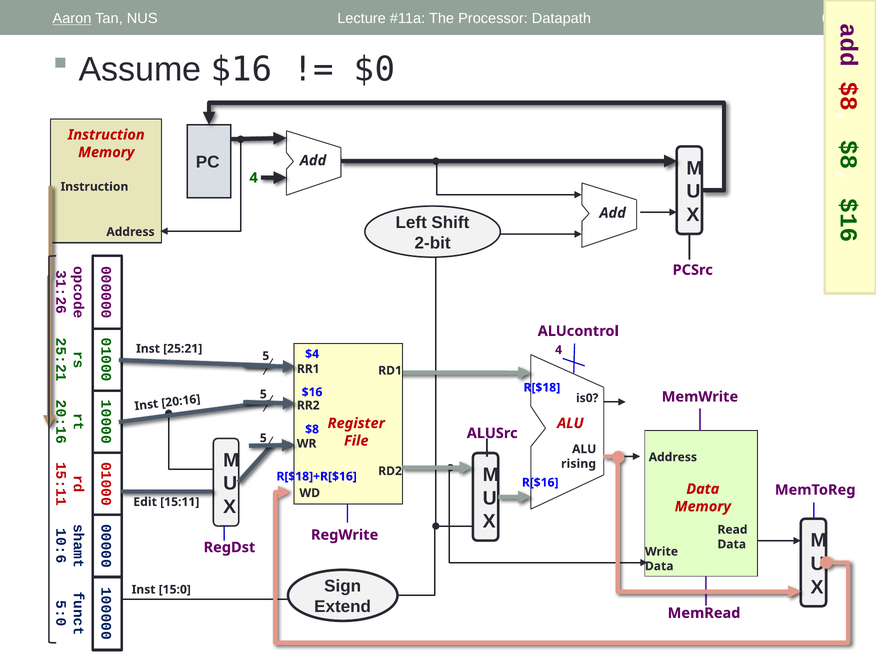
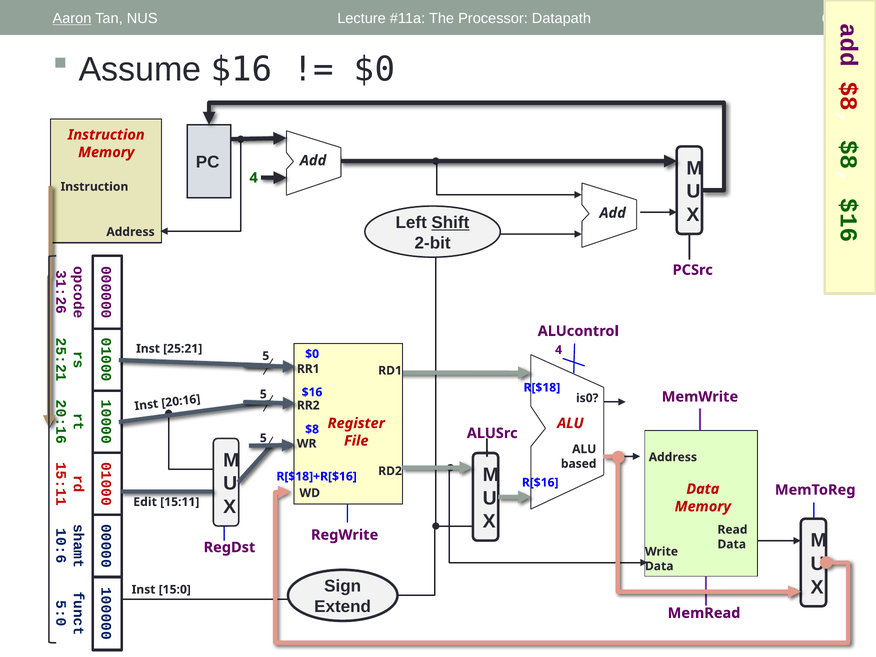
Shift underline: none -> present (450, 223)
$4: $4 -> $0 (312, 354)
rising: rising -> based (579, 464)
